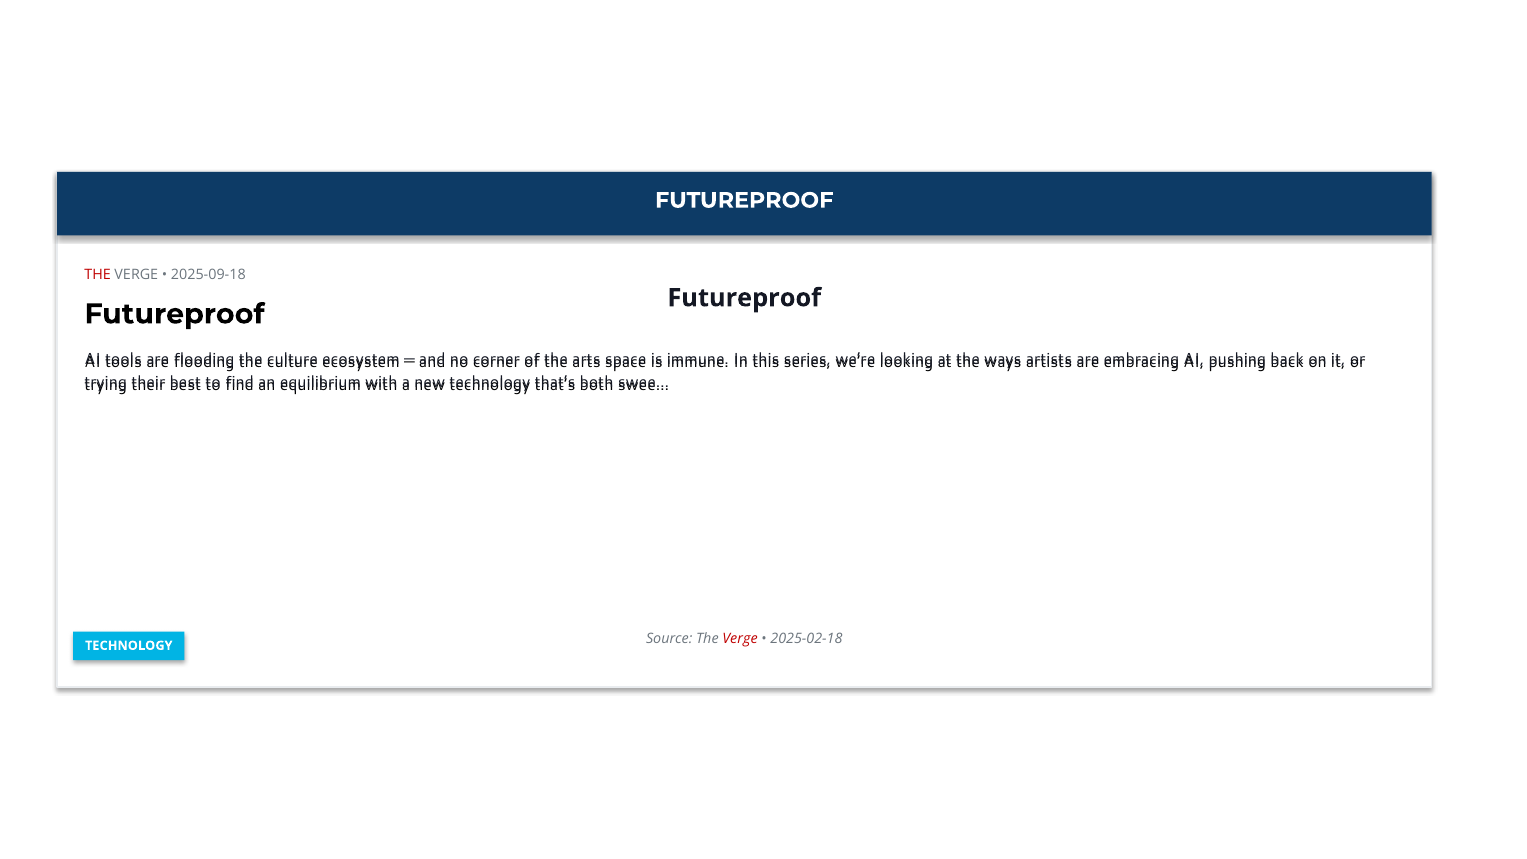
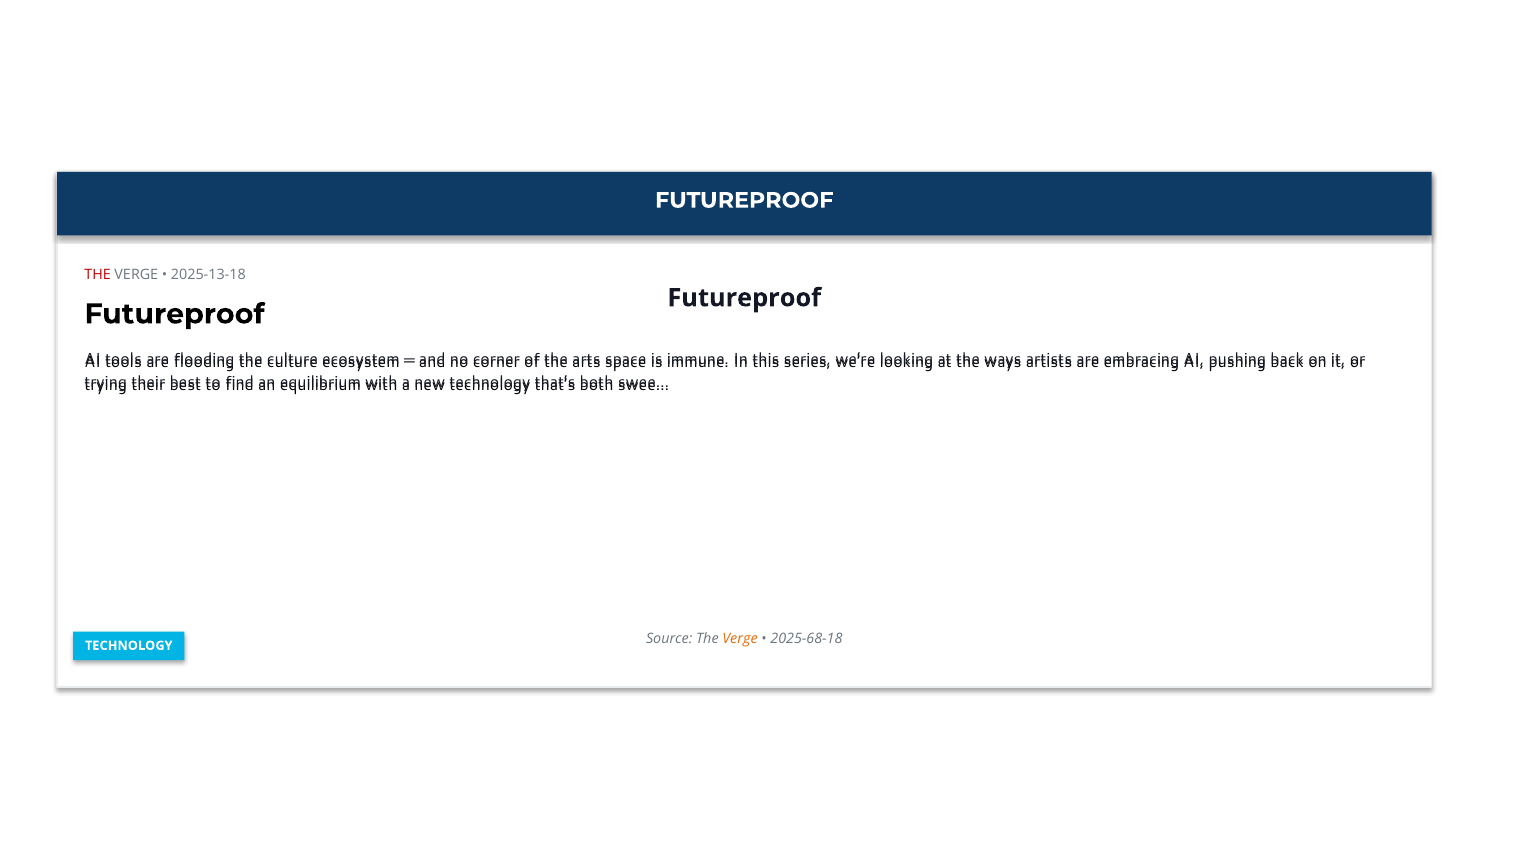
2025-09-18: 2025-09-18 -> 2025-13-18 (208, 275)
Verge colour: red -> orange (740, 639)
2025-02-18: 2025-02-18 -> 2025-68-18 (806, 639)
